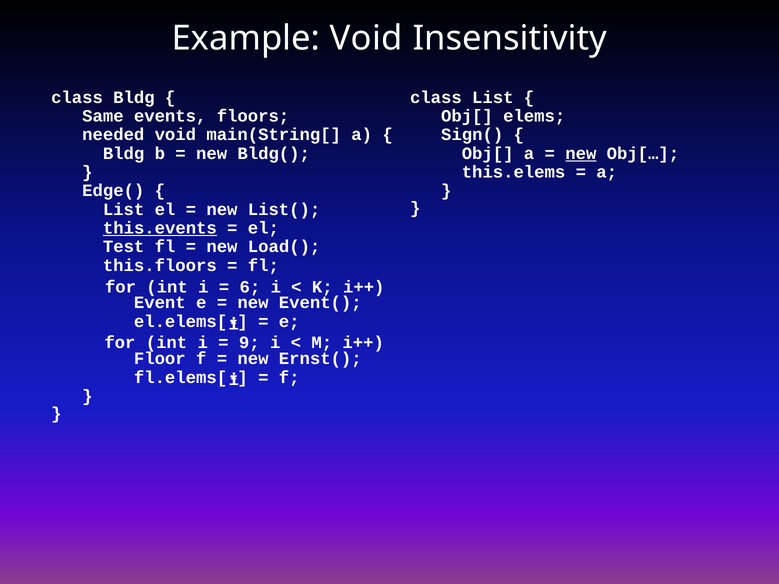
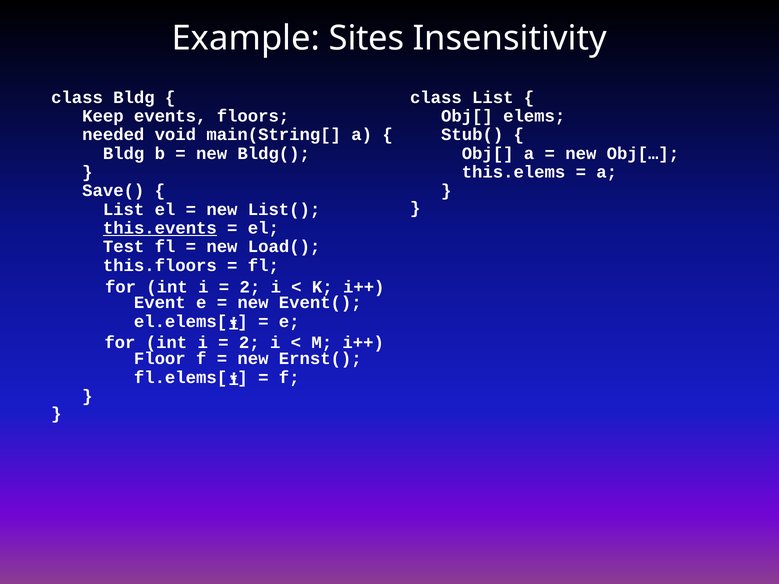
Example Void: Void -> Sites (367, 38)
Same: Same -> Keep (103, 116)
Sign(: Sign( -> Stub( (472, 135)
new underline: present -> none (581, 153)
Edge(: Edge( -> Save( (113, 191)
6: 6 -> 2 (250, 287)
9: 9 -> 2 (249, 343)
